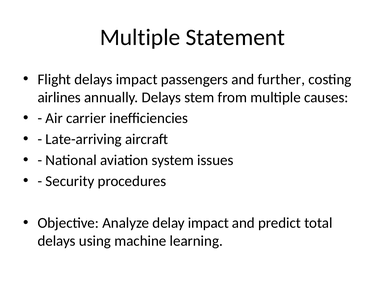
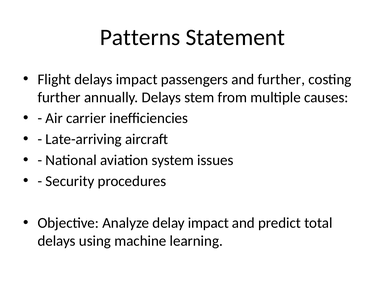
Multiple: Multiple -> Patterns (140, 37)
airlines: airlines -> further (59, 97)
